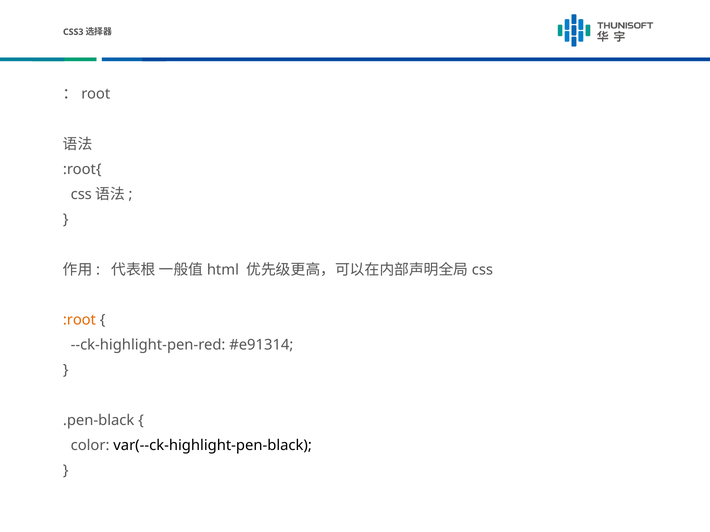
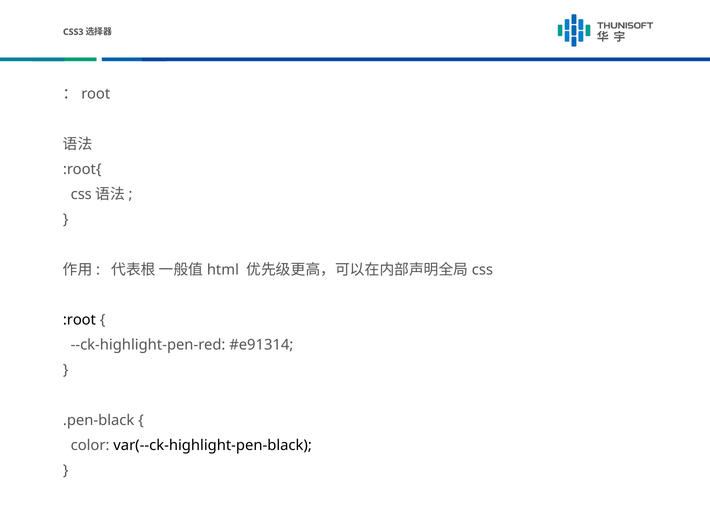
:root colour: orange -> black (79, 320)
